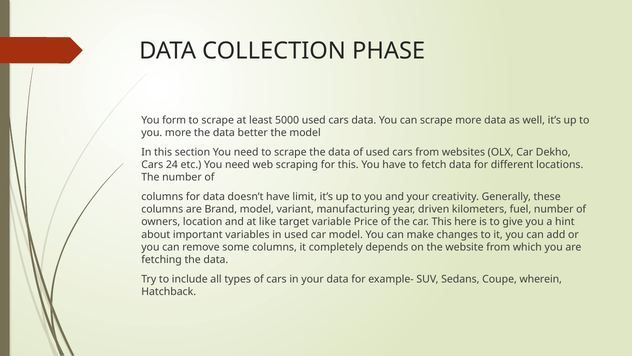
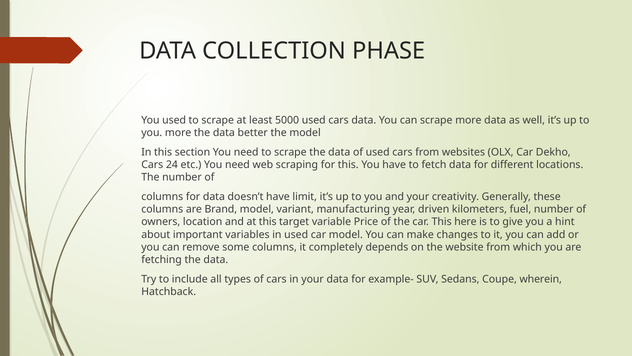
You form: form -> used (174, 120)
at like: like -> this (268, 222)
